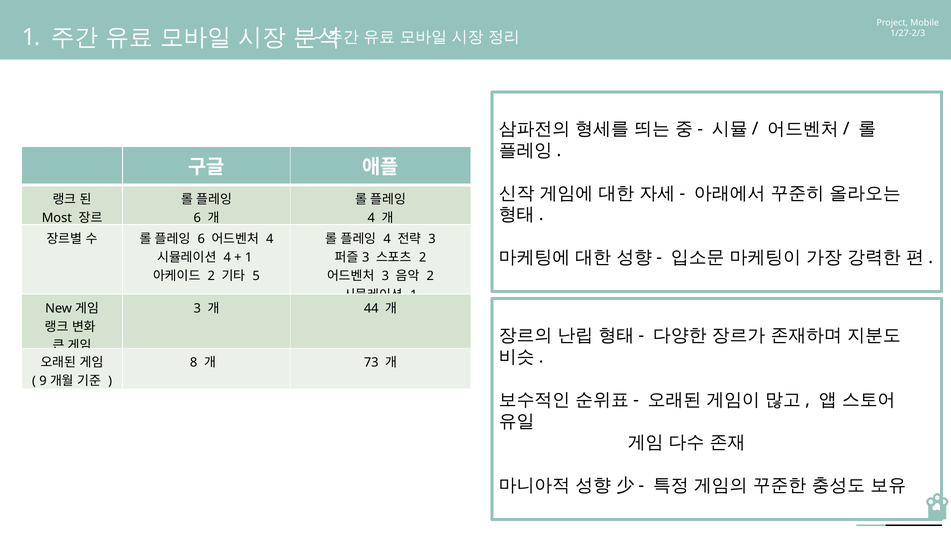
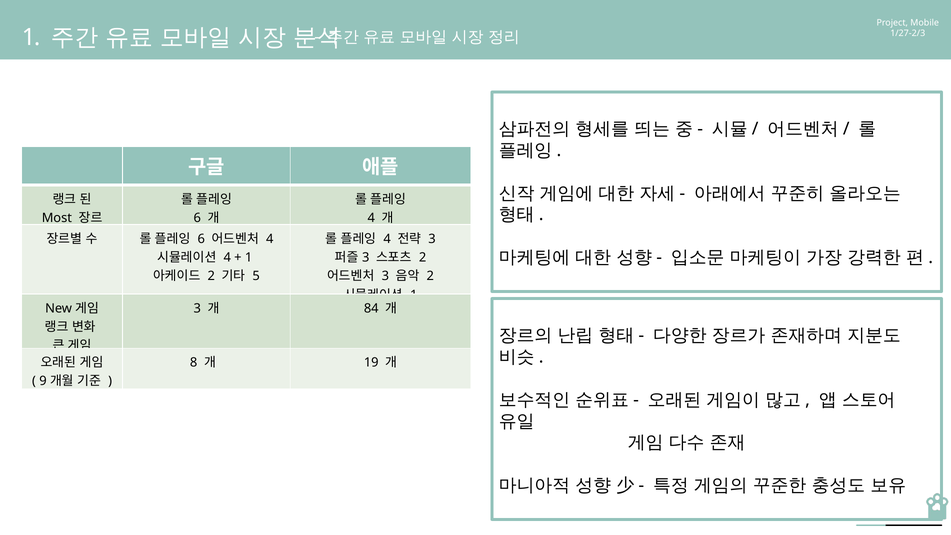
44: 44 -> 84 (371, 308)
73: 73 -> 19 (371, 363)
